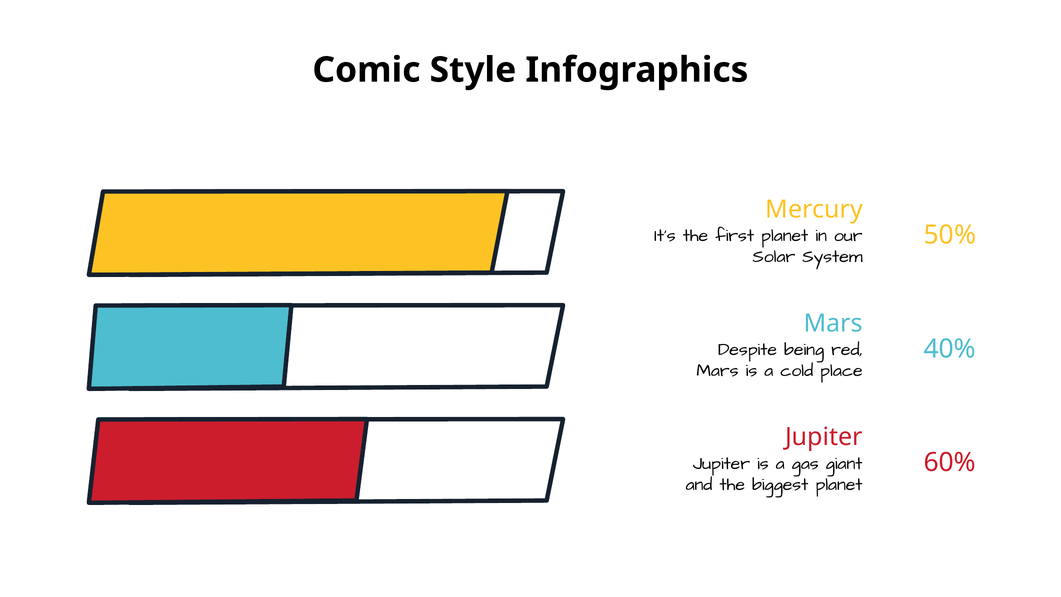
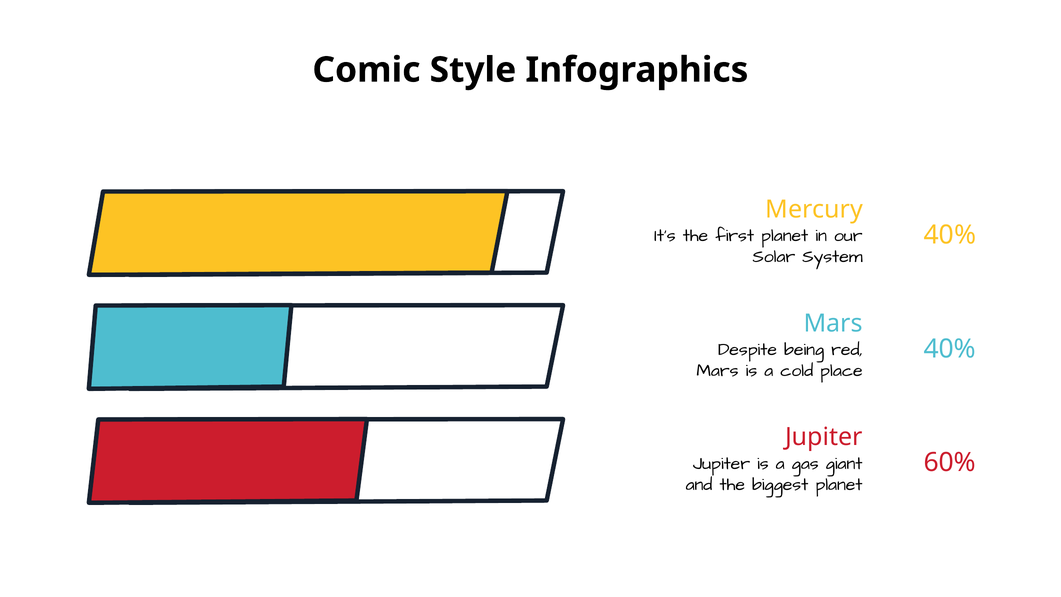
50%: 50% -> 40% (950, 235)
